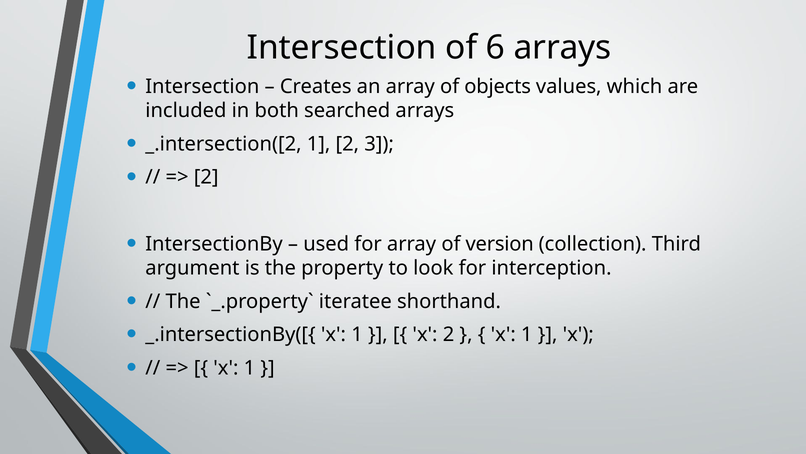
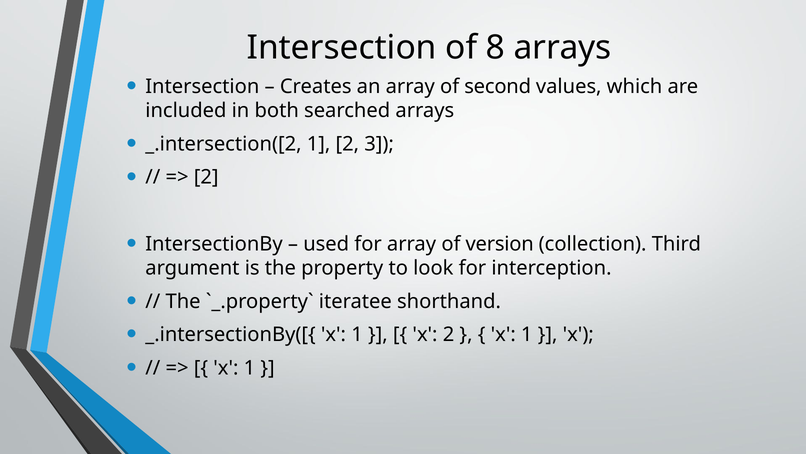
6: 6 -> 8 (495, 47)
objects: objects -> second (498, 86)
